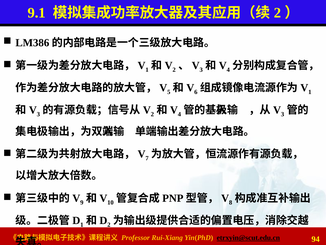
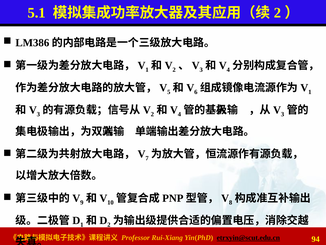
9.1: 9.1 -> 5.1 (37, 13)
